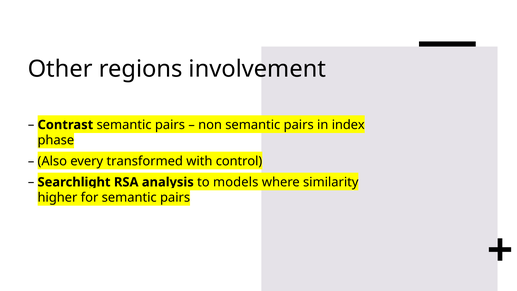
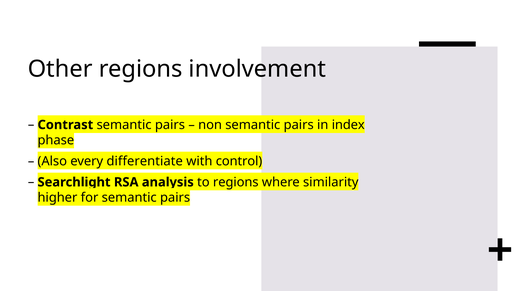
transformed: transformed -> differentiate (145, 161)
to models: models -> regions (236, 182)
